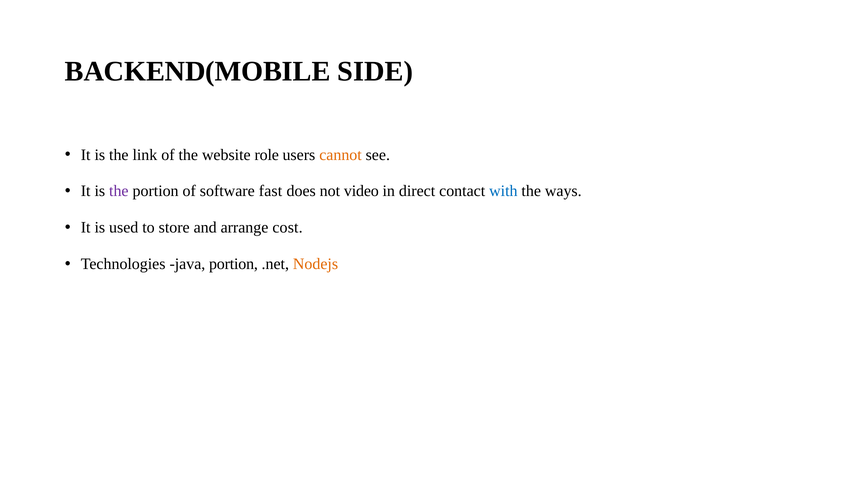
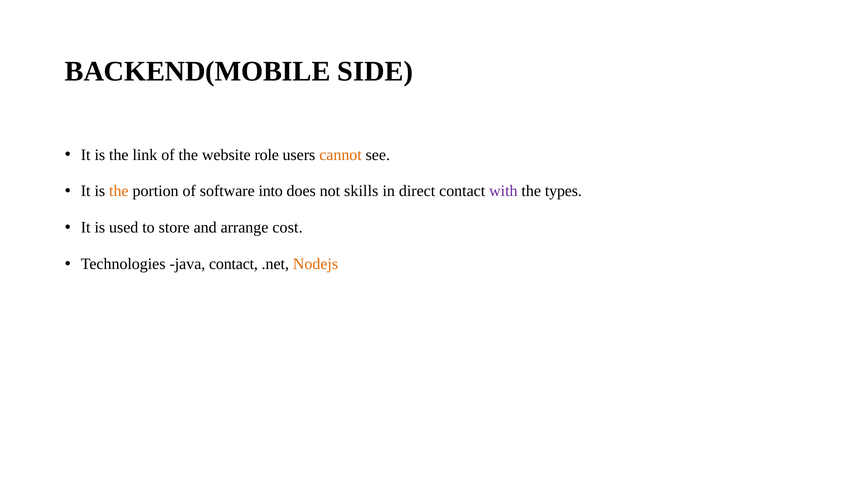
the colour: purple -> orange (119, 191)
fast: fast -> into (271, 191)
video: video -> skills (361, 191)
with colour: blue -> purple (503, 191)
ways: ways -> types (563, 191)
java portion: portion -> contact (233, 264)
